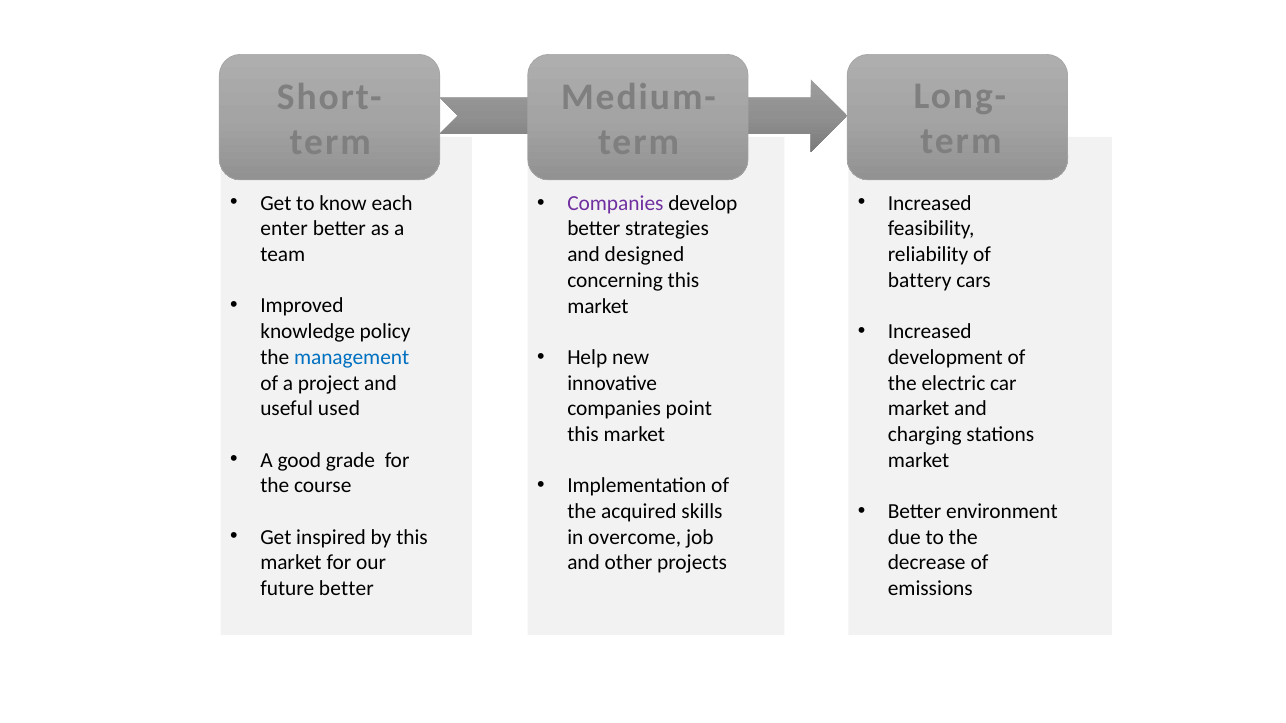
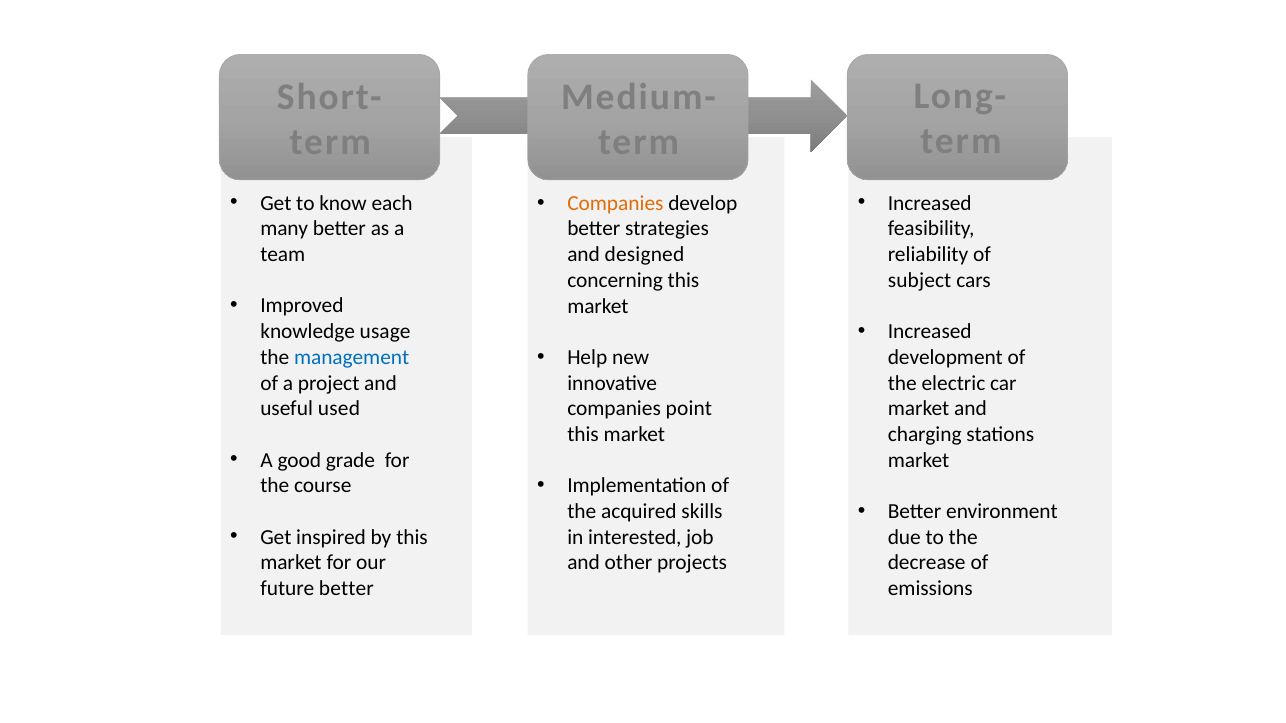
Companies colour: purple -> orange (615, 203)
enter: enter -> many (284, 229)
battery: battery -> subject (920, 280)
policy: policy -> usage (385, 332)
overcome: overcome -> interested (635, 537)
